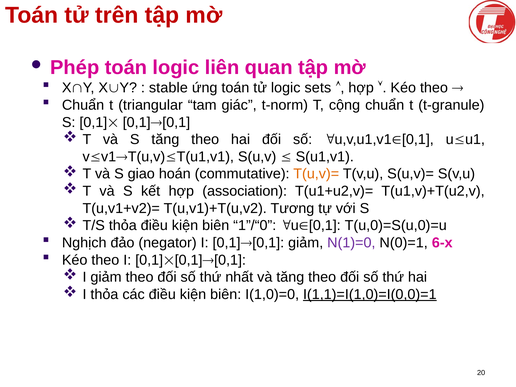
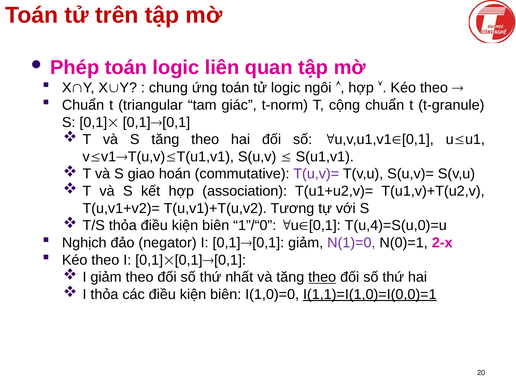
stable: stable -> chung (168, 88)
sets: sets -> ngôi (318, 88)
T(u,v)= colour: orange -> purple (316, 174)
T(u,0)=S(u,0)=u: T(u,0)=S(u,0)=u -> T(u,4)=S(u,0)=u (396, 226)
6-x: 6-x -> 2-x (442, 243)
theo underline: none -> present (322, 277)
